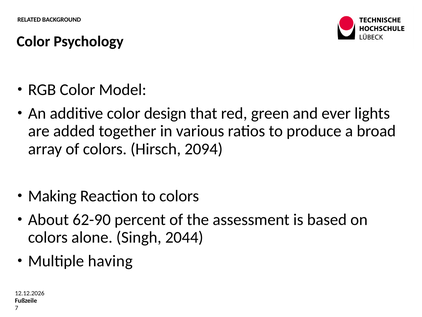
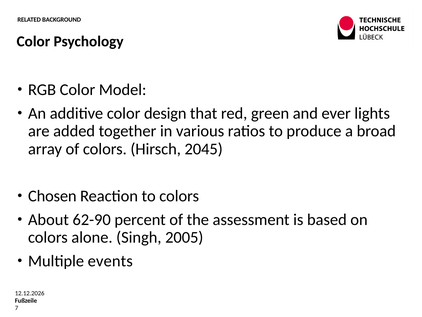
2094: 2094 -> 2045 (204, 149)
Making: Making -> Chosen (52, 196)
2044: 2044 -> 2005 (184, 237)
having: having -> events (110, 261)
